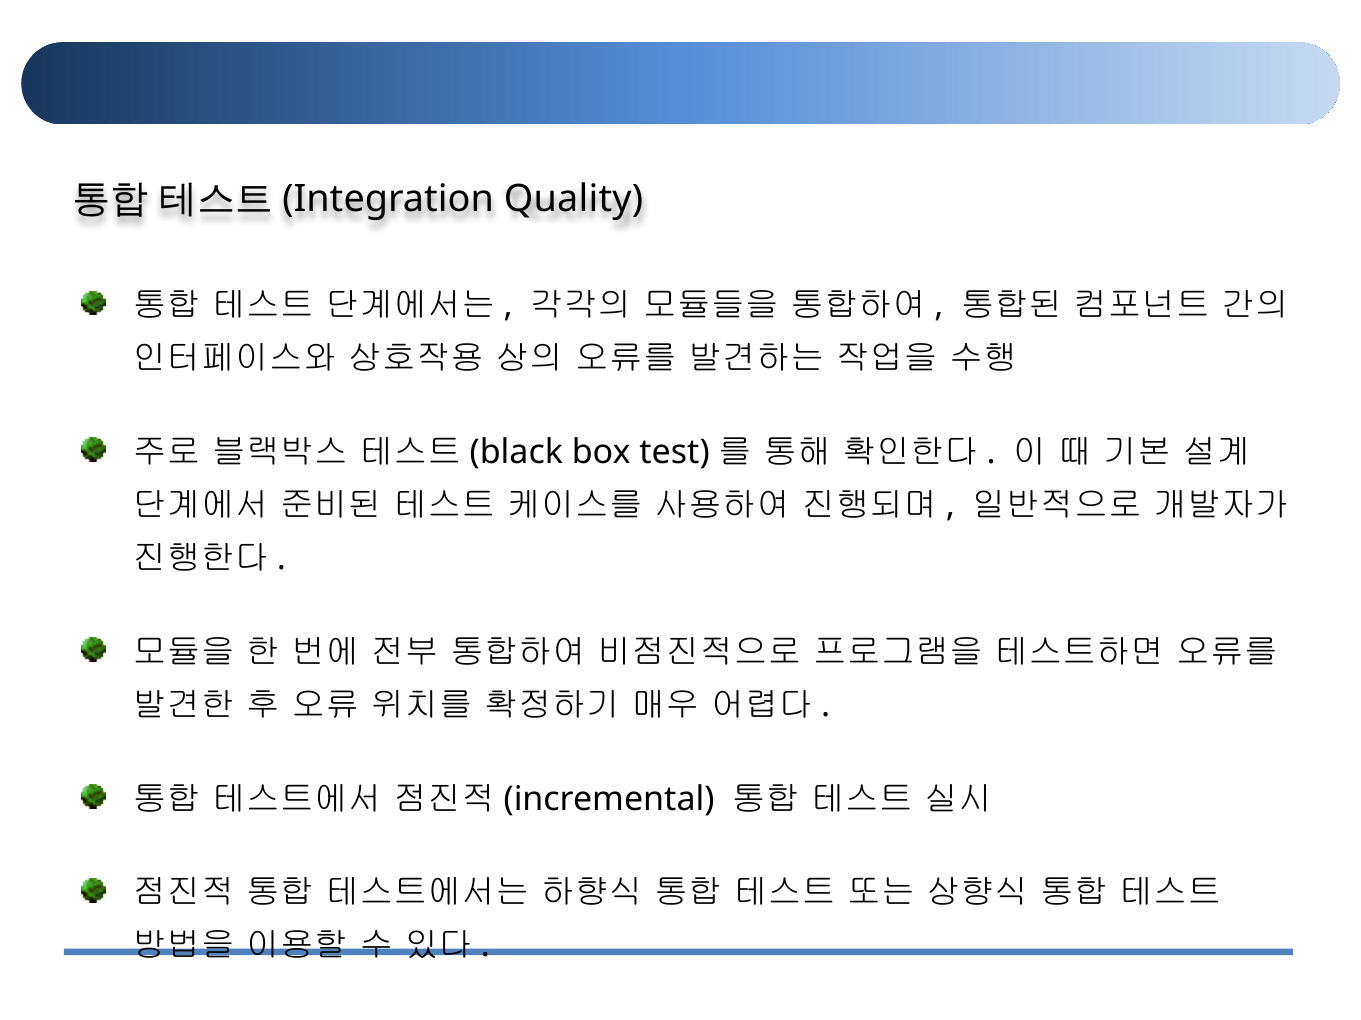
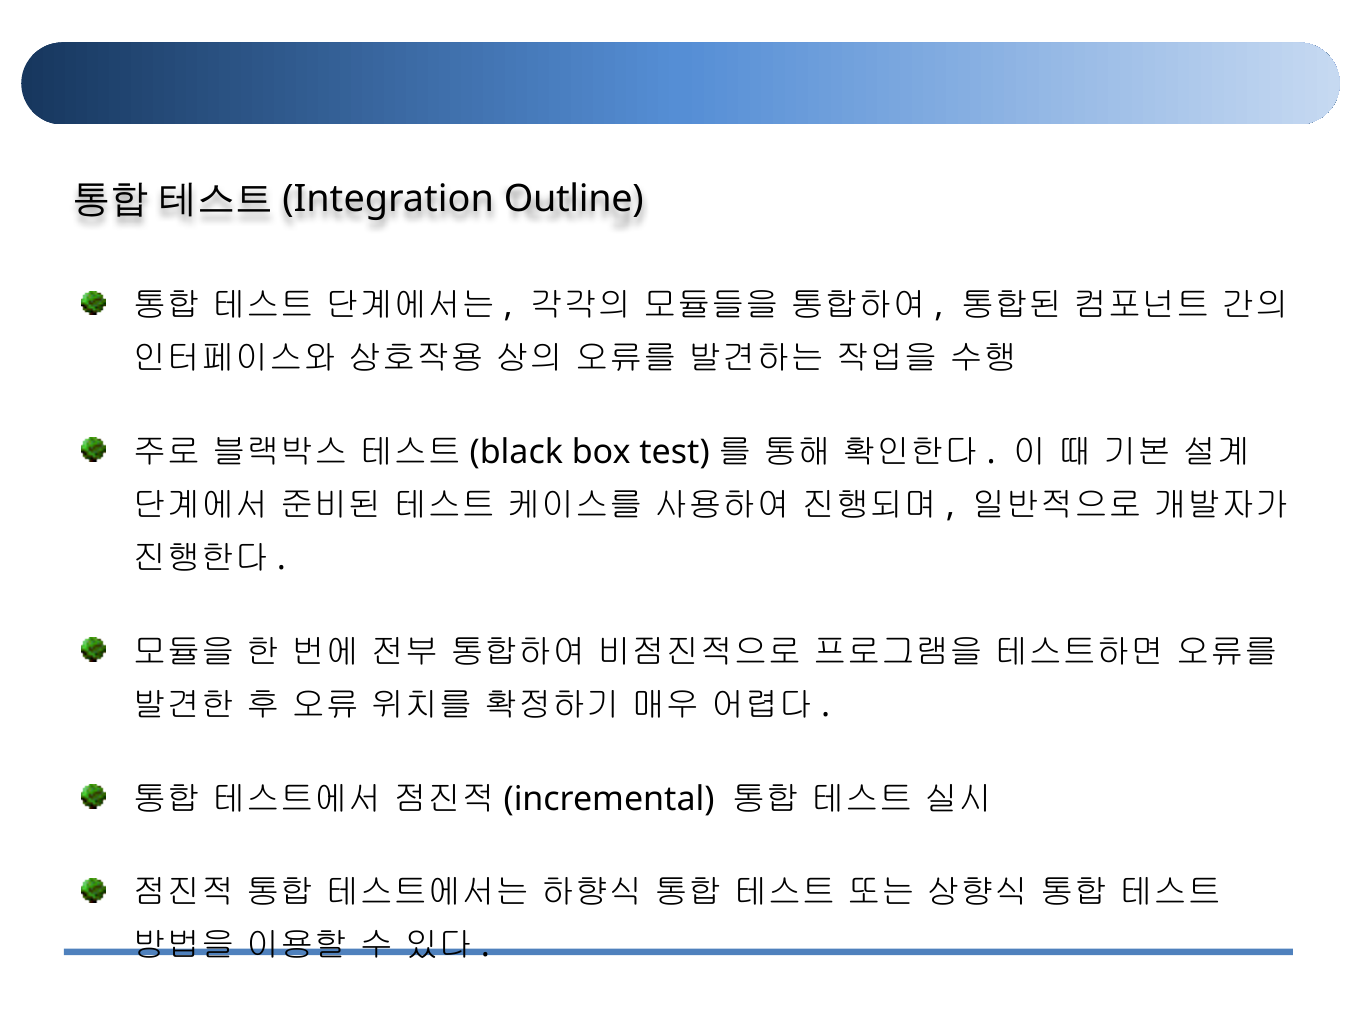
Quality: Quality -> Outline (574, 200)
